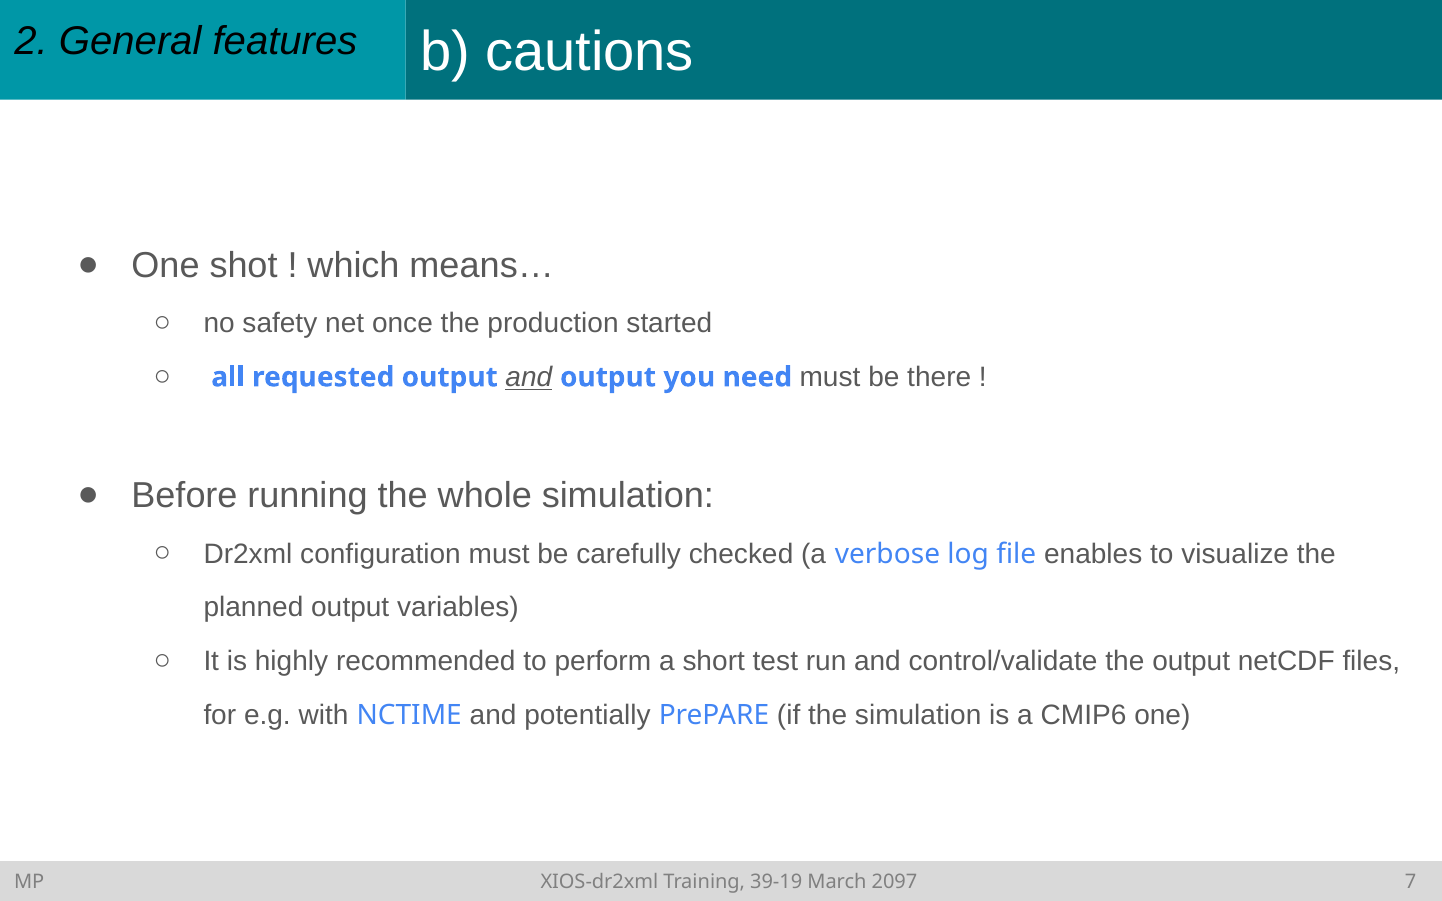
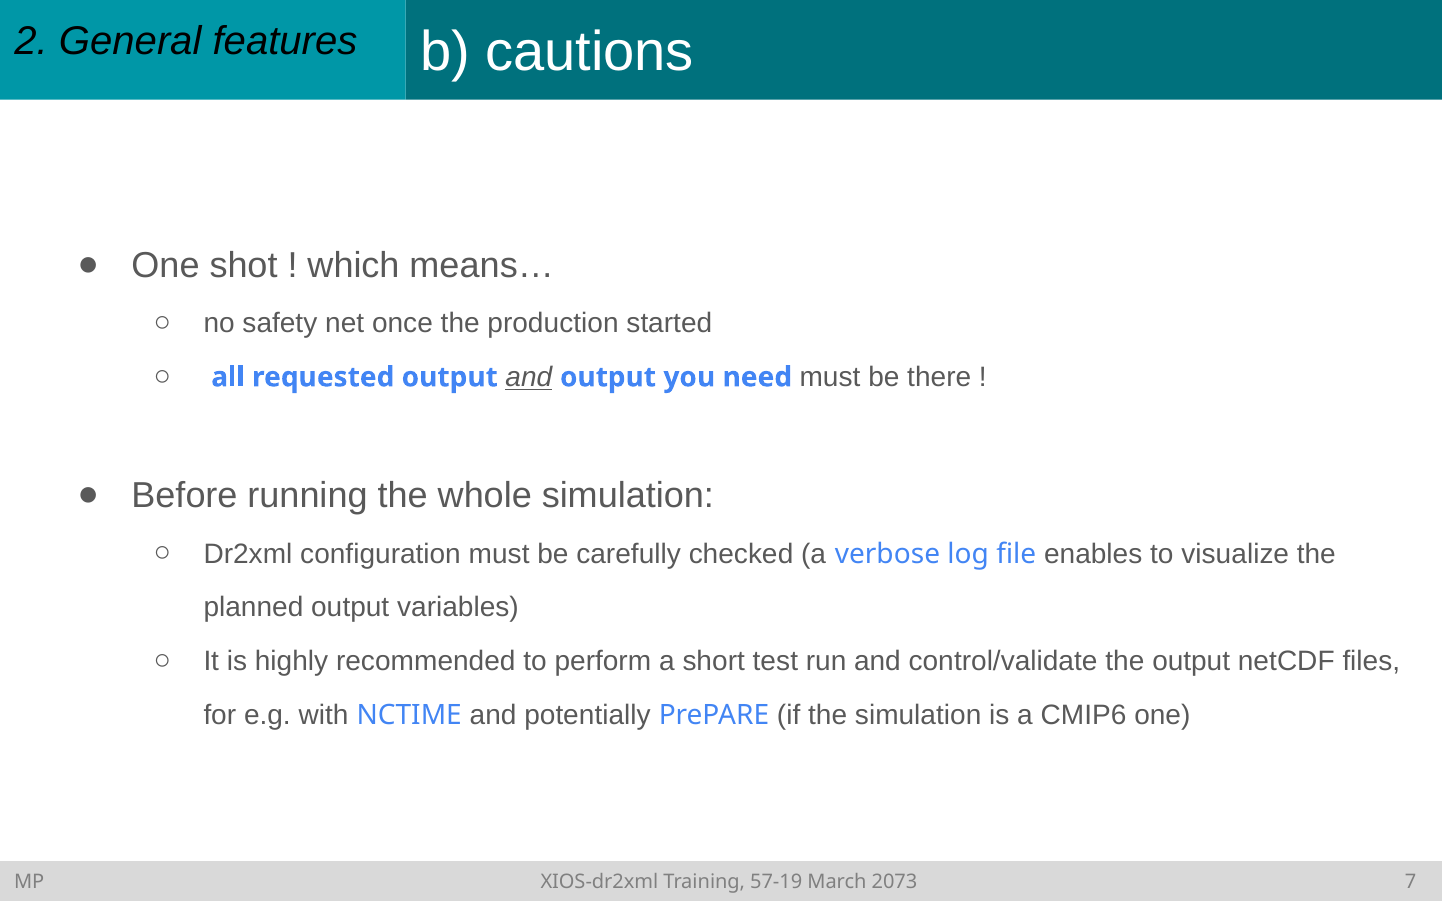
39-19: 39-19 -> 57-19 (776, 882)
2097: 2097 -> 2073 (895, 882)
